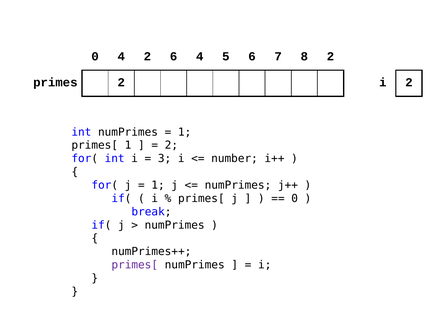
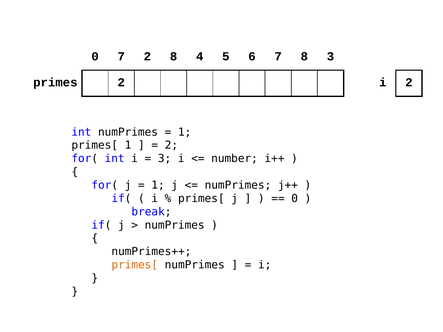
0 4: 4 -> 7 (121, 56)
2 6: 6 -> 8 (174, 56)
8 2: 2 -> 3 (331, 56)
primes[ colour: purple -> orange (135, 265)
